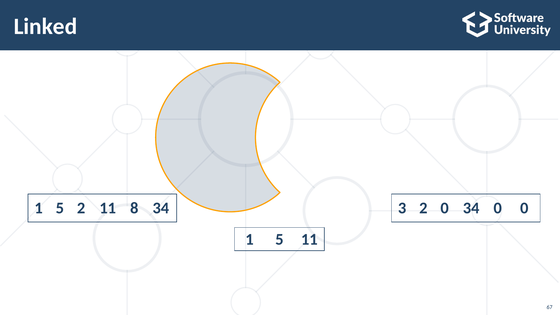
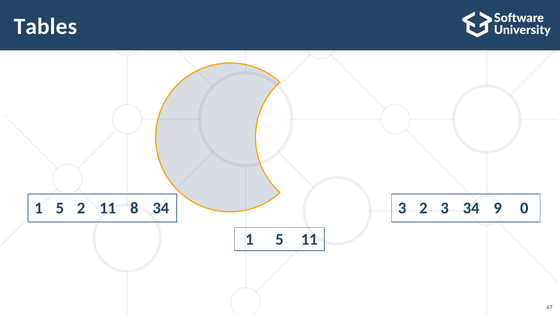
Linked: Linked -> Tables (45, 27)
2 0: 0 -> 3 (445, 208)
34 0: 0 -> 9 (498, 208)
